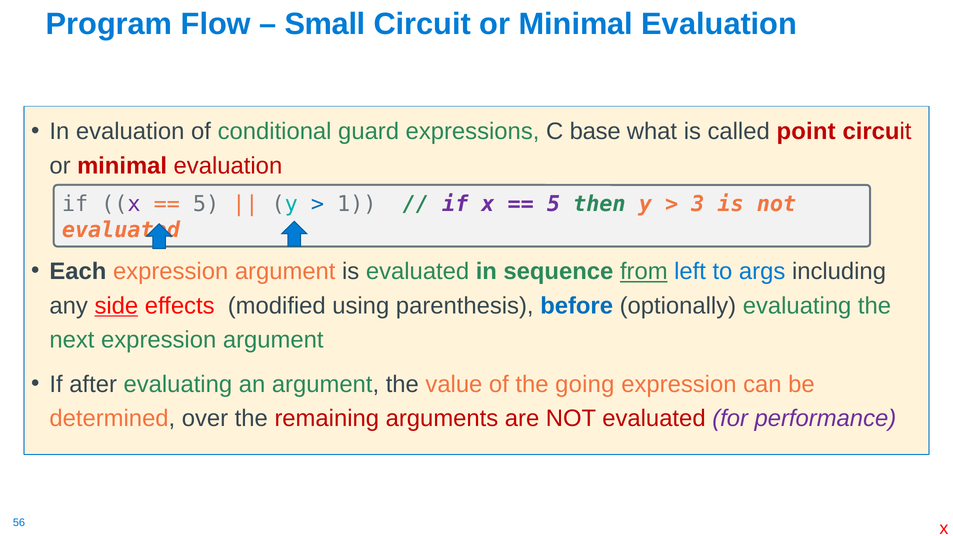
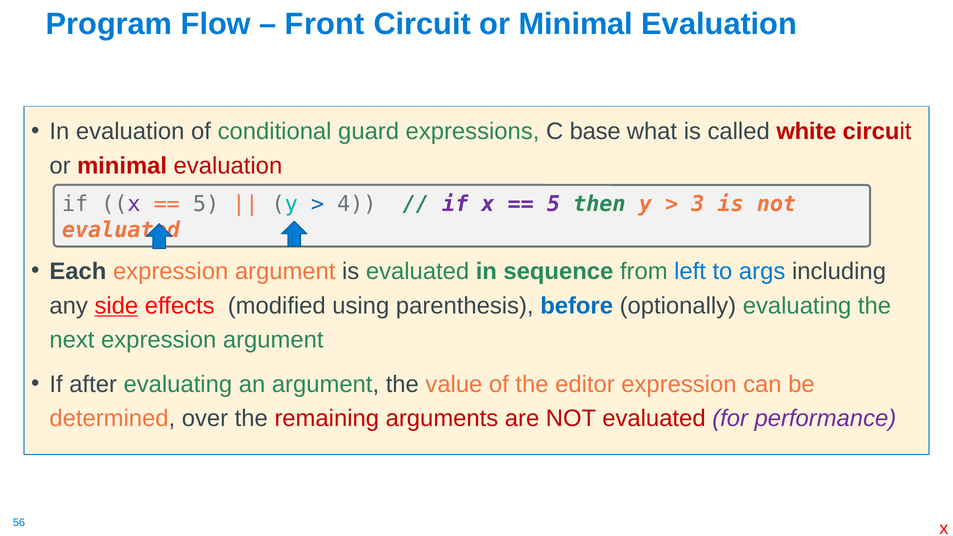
Small: Small -> Front (325, 24)
point: point -> white (806, 132)
1: 1 -> 4 (357, 204)
from underline: present -> none (644, 271)
going: going -> editor (585, 384)
